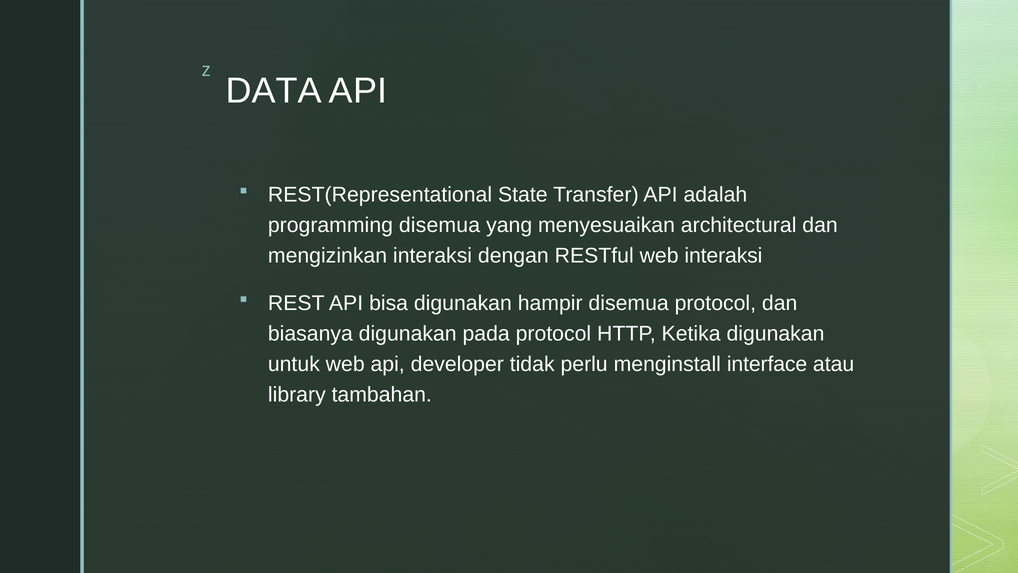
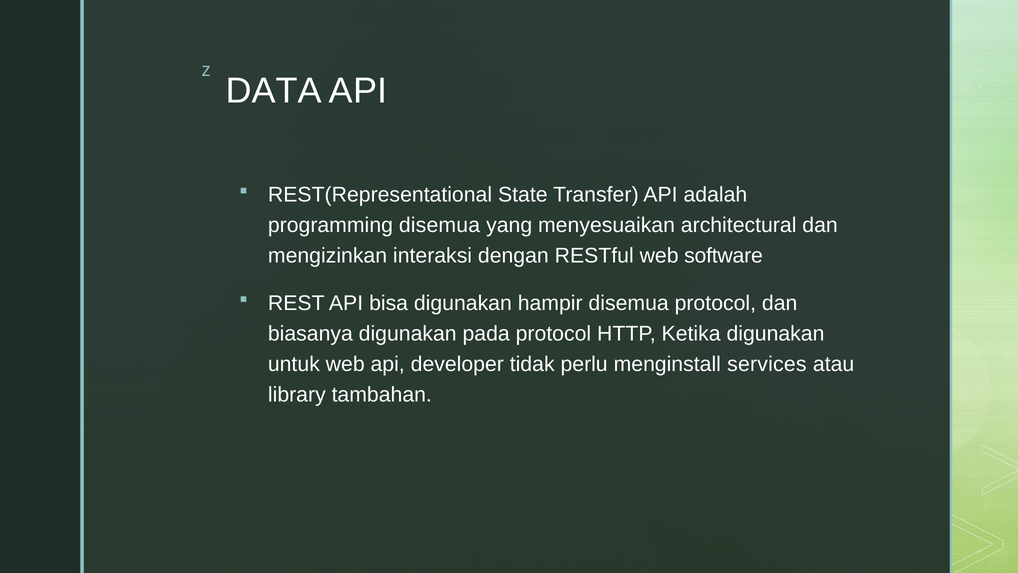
web interaksi: interaksi -> software (723, 256)
interface: interface -> services (767, 364)
